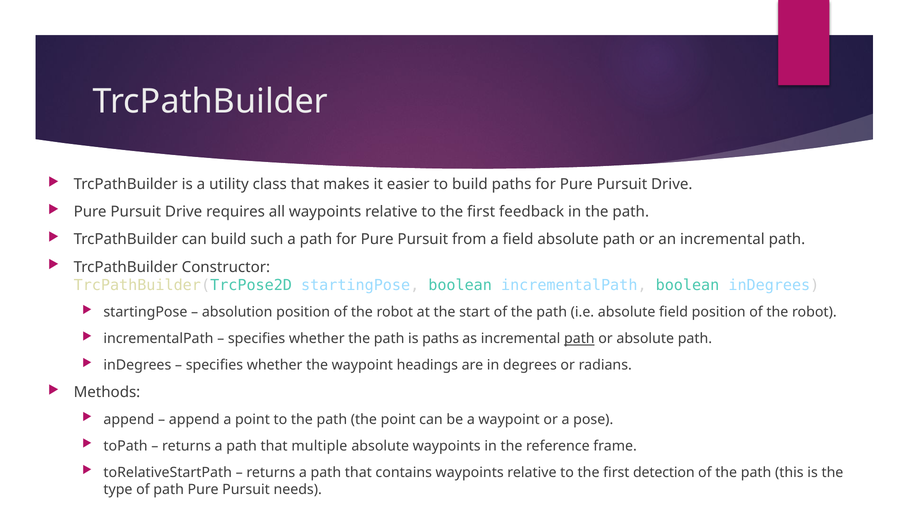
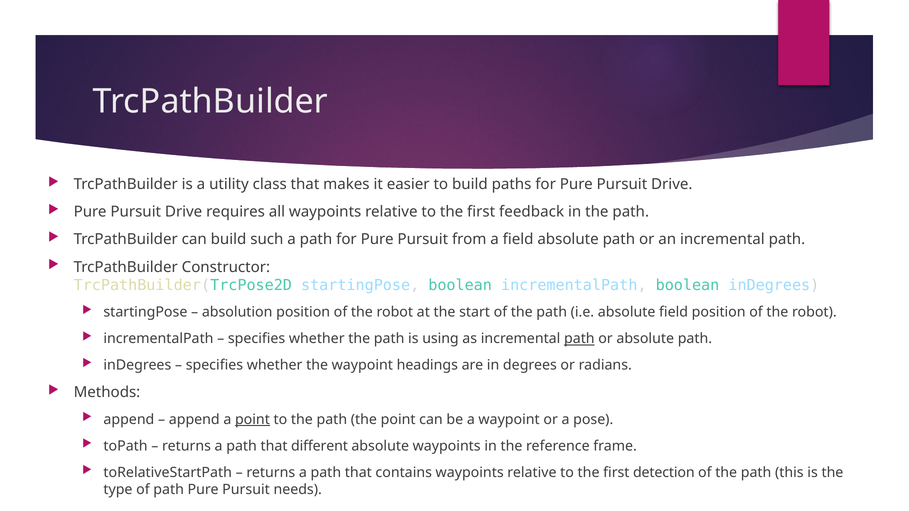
is paths: paths -> using (441, 339)
point underline: none -> present (252, 420)
multiple: multiple -> different (320, 446)
